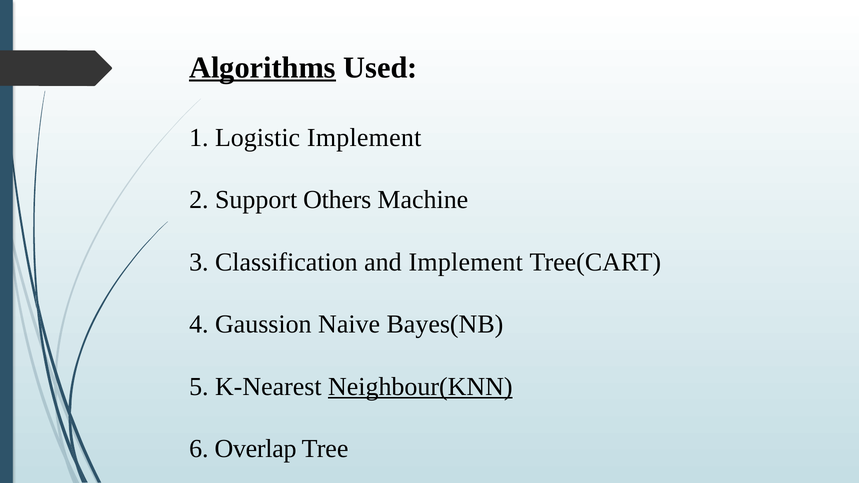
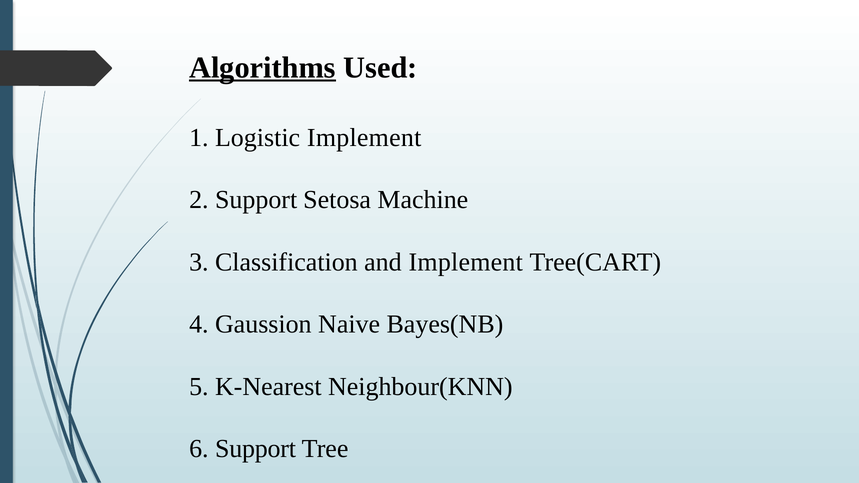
Others: Others -> Setosa (337, 200)
Neighbour(KNN underline: present -> none (420, 387)
6 Overlap: Overlap -> Support (256, 449)
